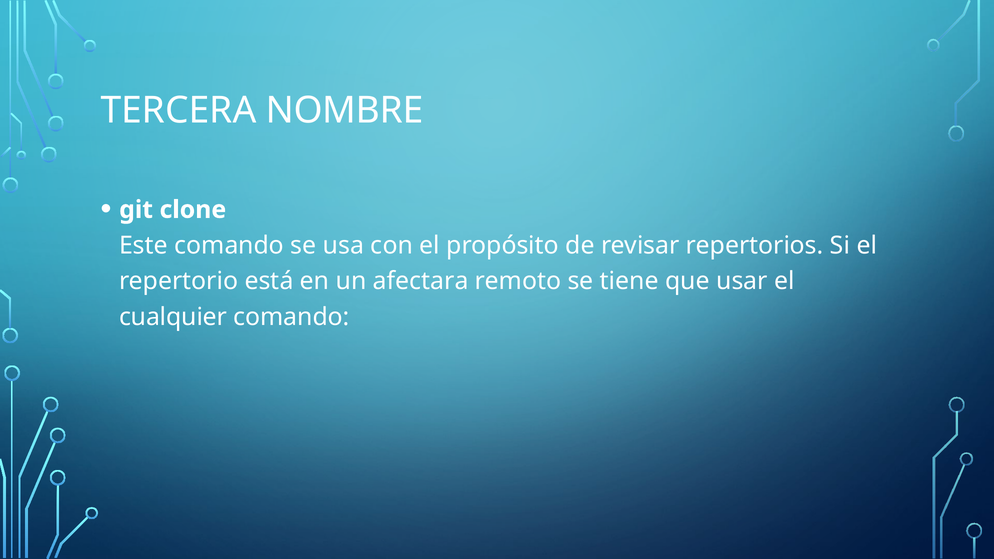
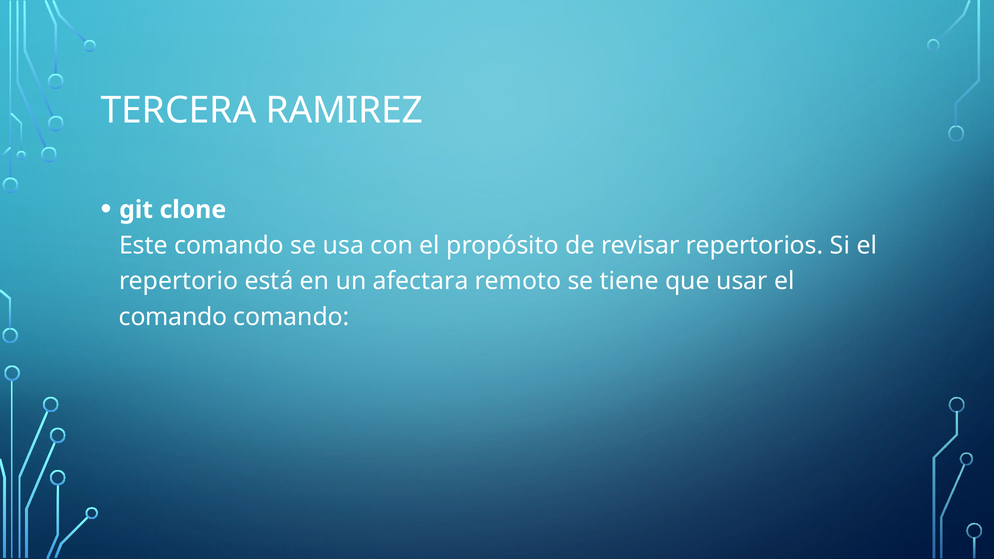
NOMBRE: NOMBRE -> RAMIREZ (344, 110)
cualquier: cualquier -> comando (173, 317)
